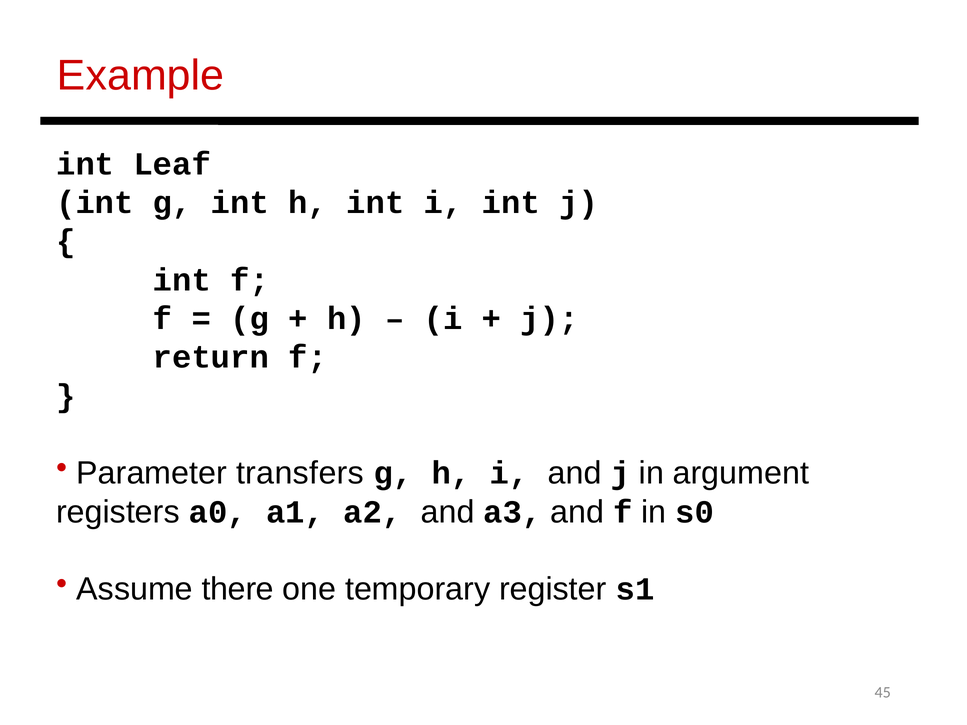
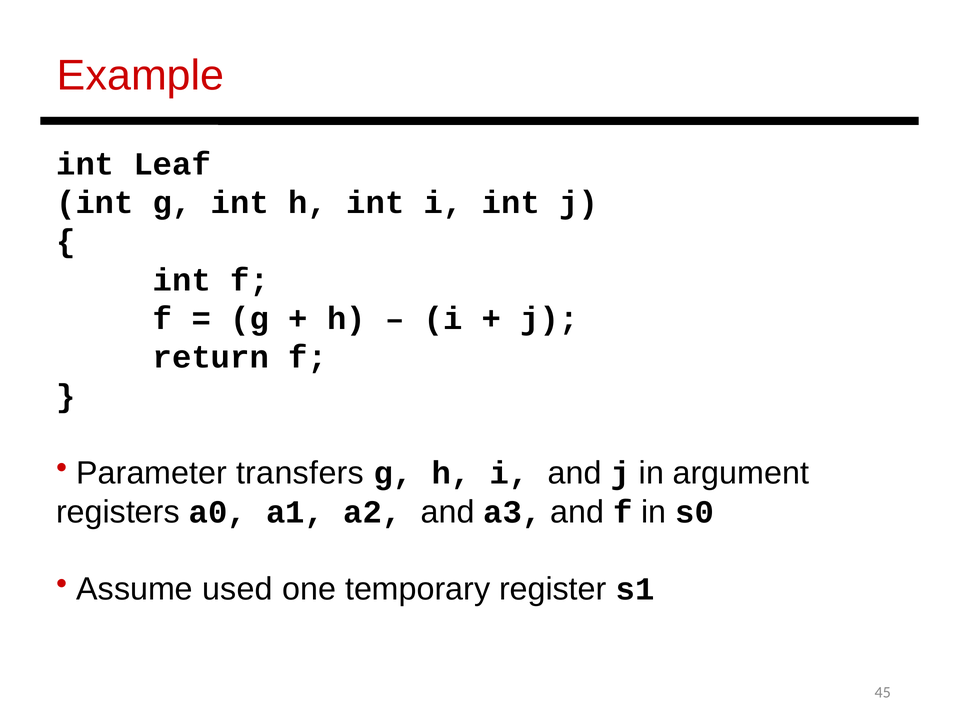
there: there -> used (237, 589)
